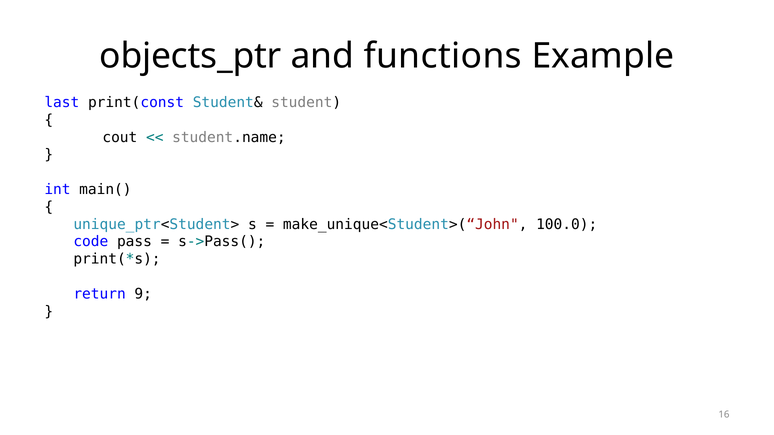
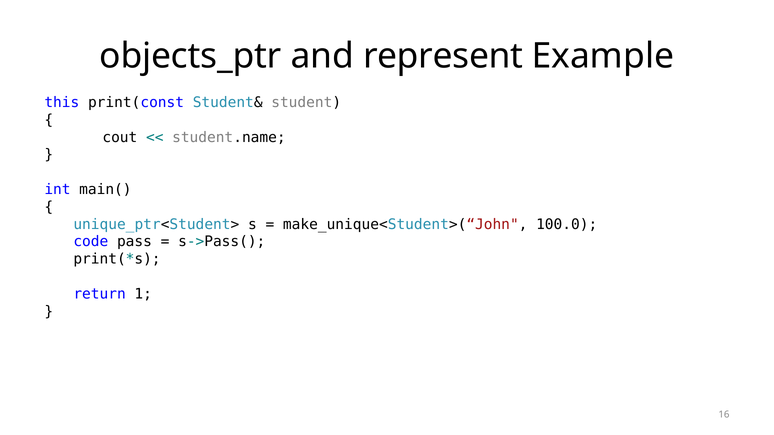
functions: functions -> represent (443, 56)
last: last -> this (62, 103)
9: 9 -> 1 (143, 294)
